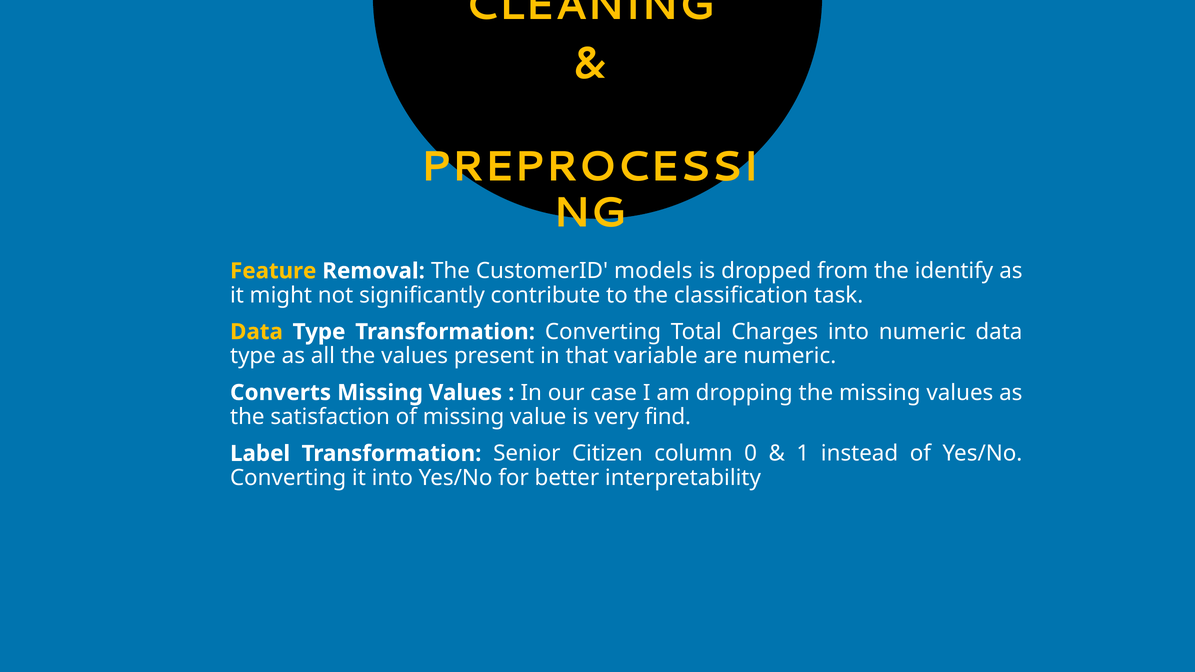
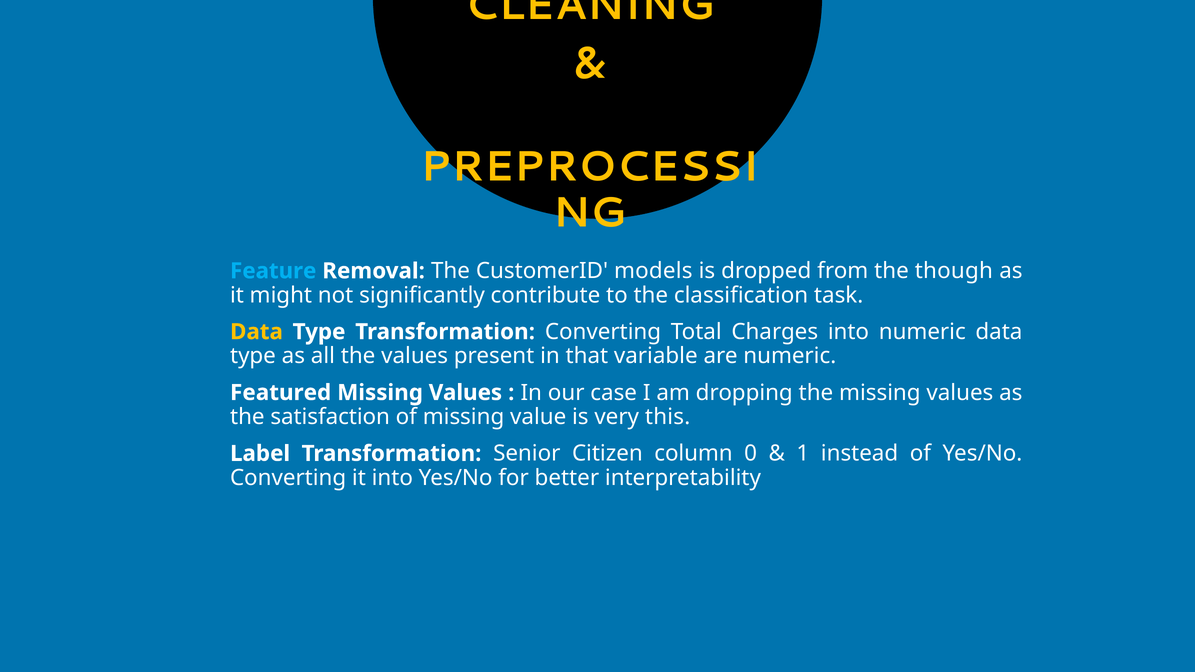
Feature colour: yellow -> light blue (273, 271)
identify: identify -> though (954, 271)
Converts: Converts -> Featured (281, 393)
find: find -> this (668, 417)
